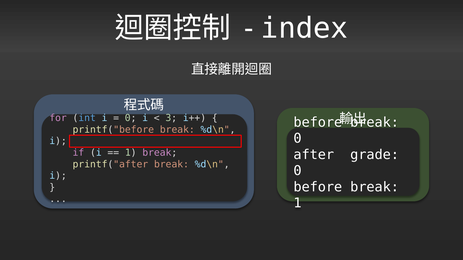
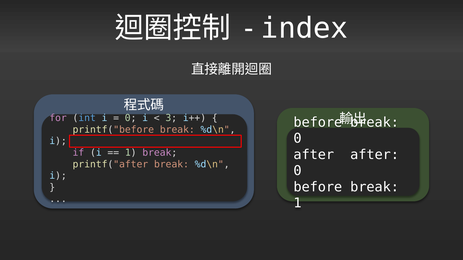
after grade: grade -> after (375, 155)
